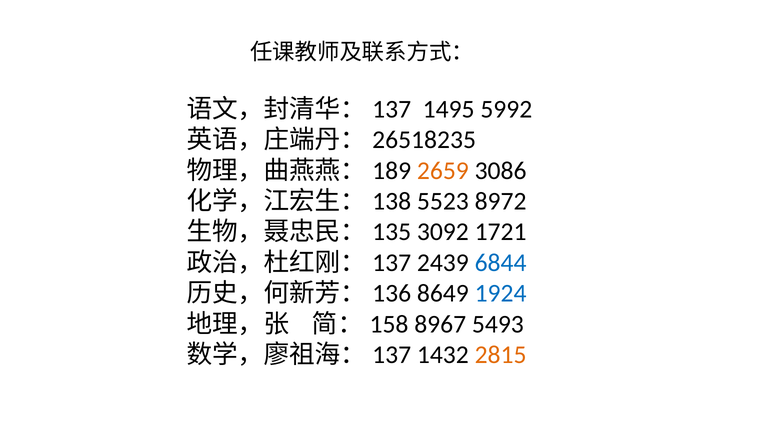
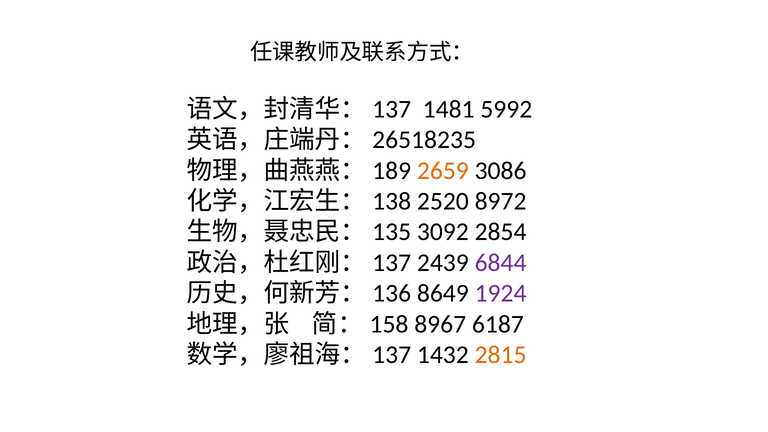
1495: 1495 -> 1481 (449, 109)
5523: 5523 -> 2520 (443, 201)
1721: 1721 -> 2854 (501, 232)
6844 colour: blue -> purple (501, 263)
1924 colour: blue -> purple (501, 293)
5493: 5493 -> 6187 (498, 324)
